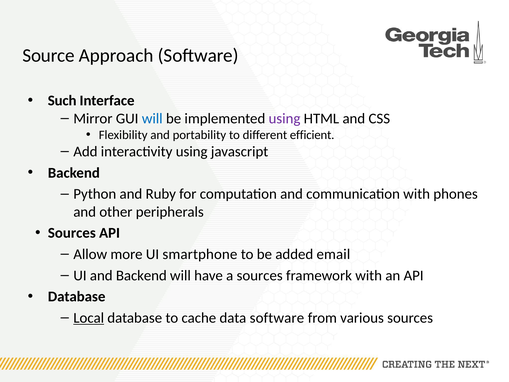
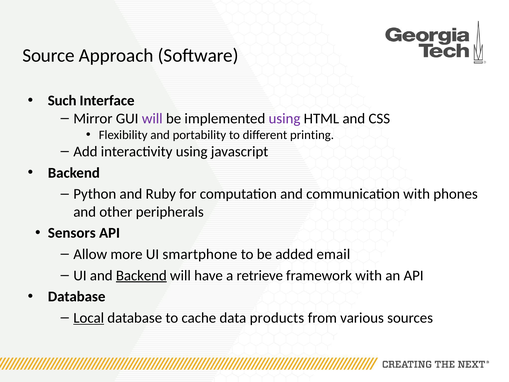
will colour: blue -> purple (152, 118)
efficient: efficient -> printing (312, 135)
Sources: Sources -> Sensors (72, 233)
Backend underline: none -> present (141, 275)
a sources: sources -> retrieve (260, 275)
data software: software -> products (277, 318)
